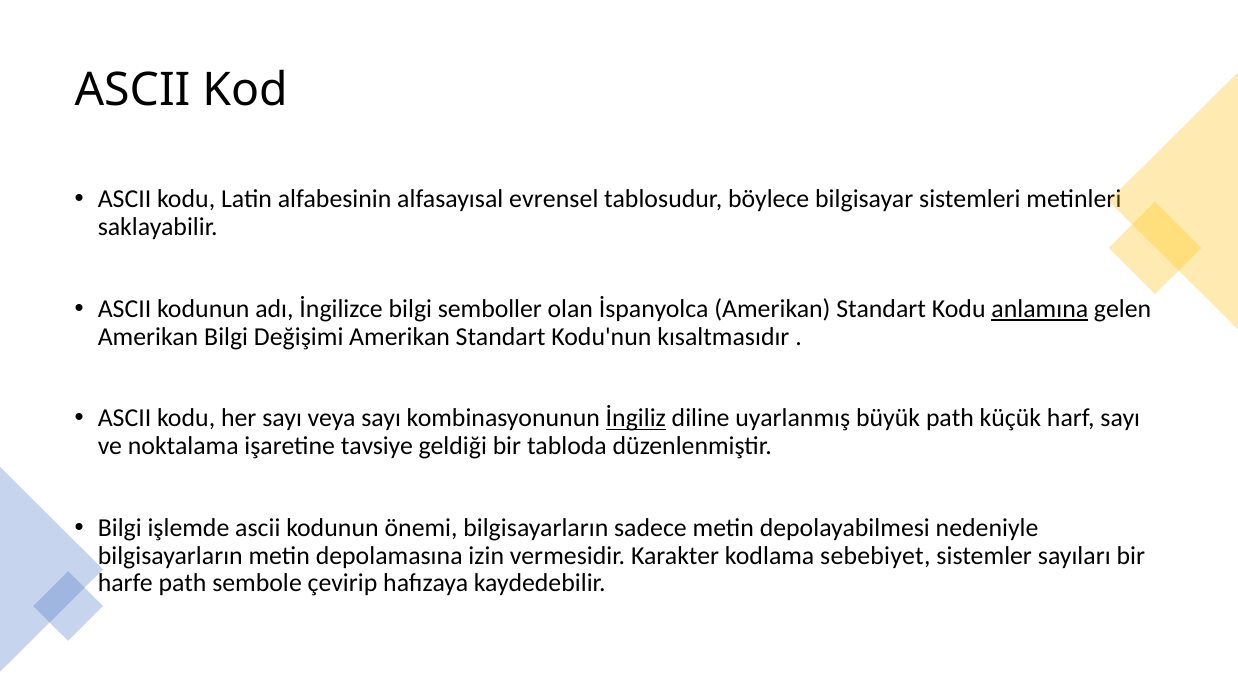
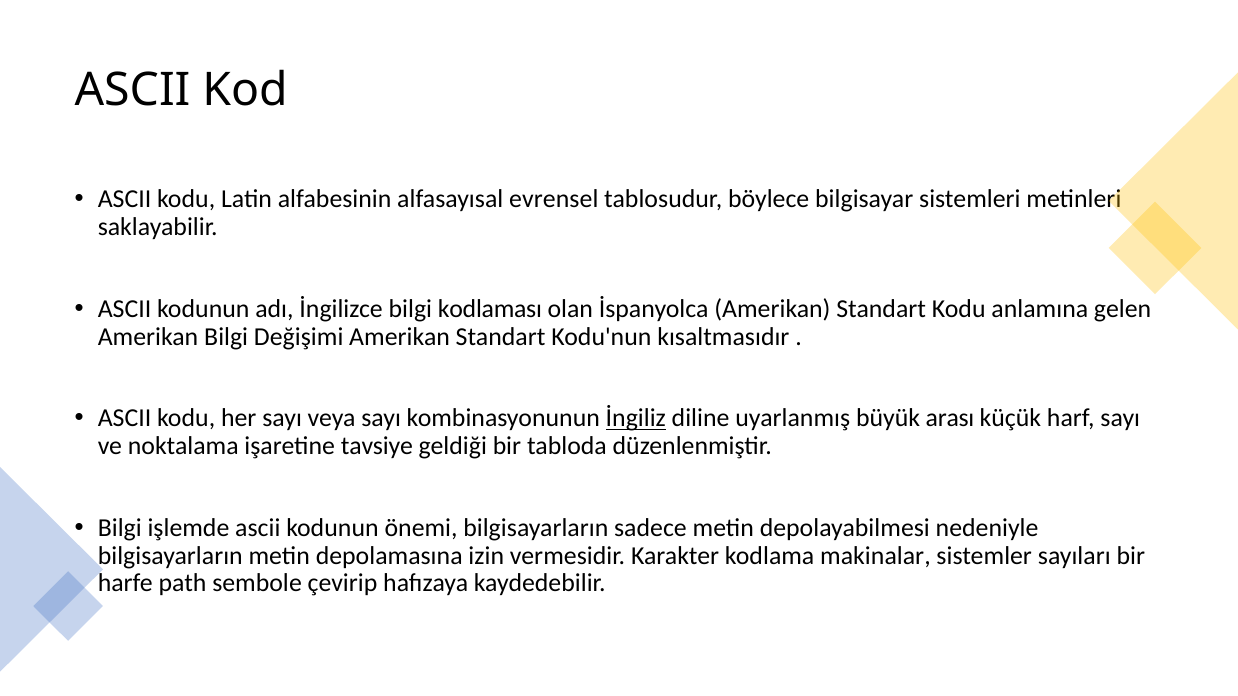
semboller: semboller -> kodlaması (490, 309)
anlamına underline: present -> none (1040, 309)
büyük path: path -> arası (950, 418)
sebebiyet: sebebiyet -> makinalar (875, 556)
